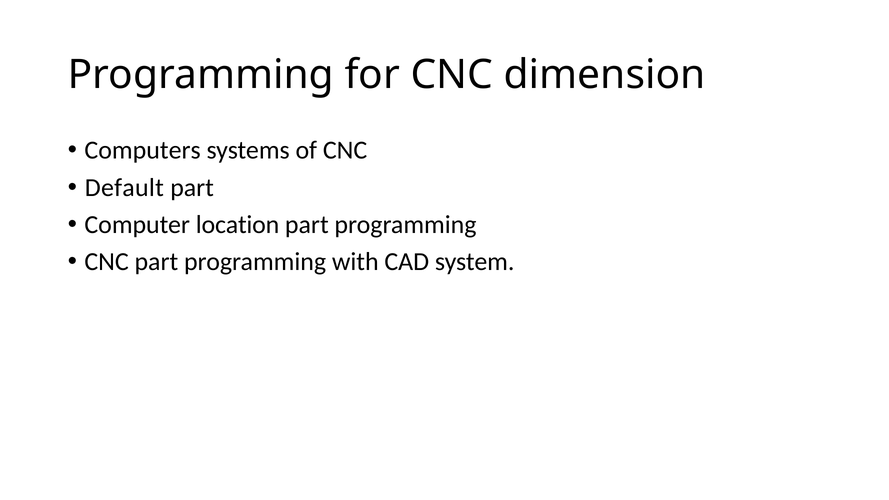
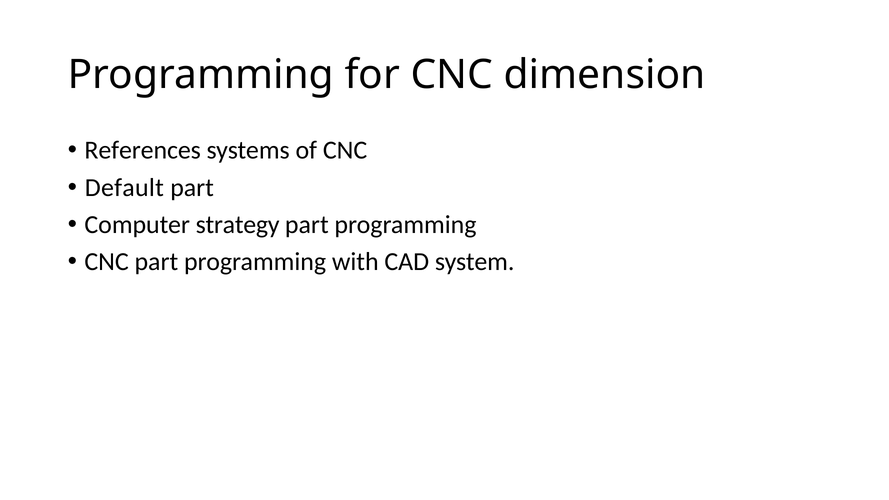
Computers: Computers -> References (143, 150)
location: location -> strategy (238, 225)
